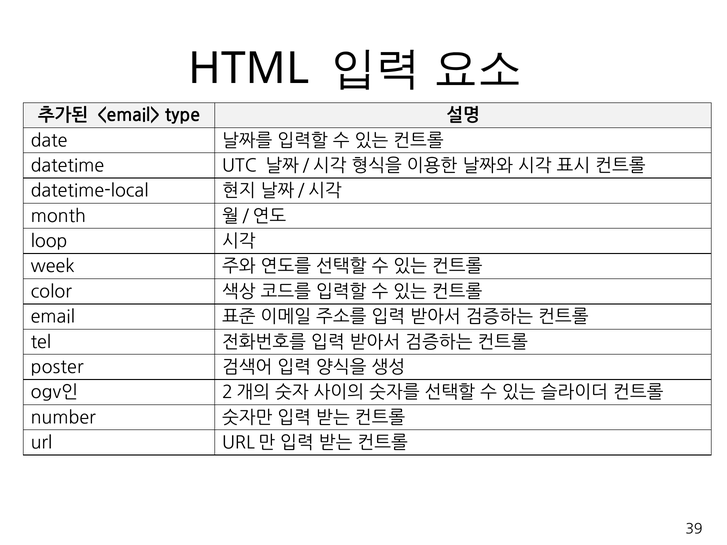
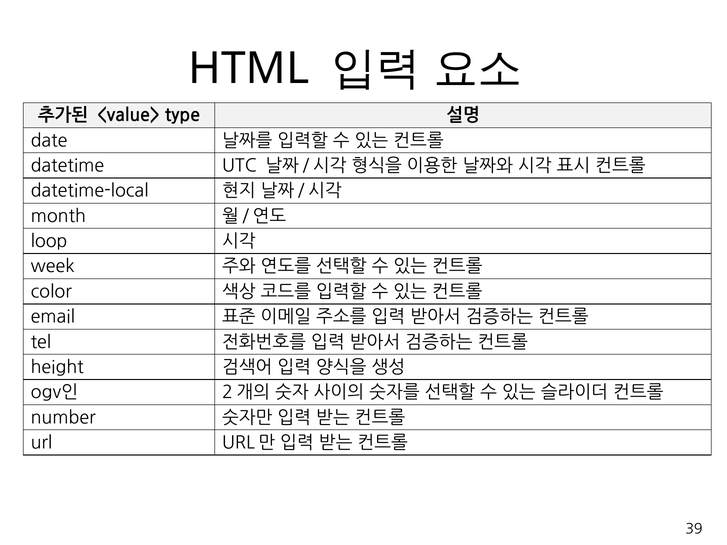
<email>: <email> -> <value> (128, 115)
poster: poster -> height (57, 368)
